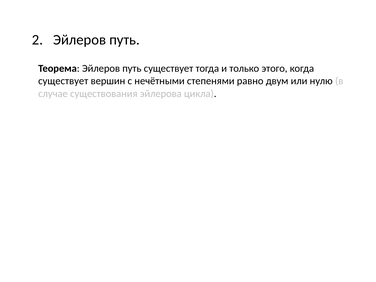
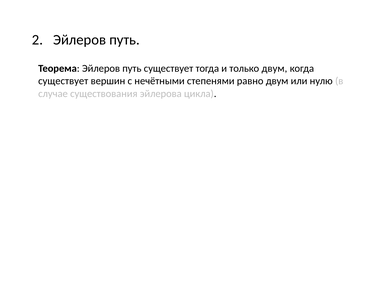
только этого: этого -> двум (274, 68)
